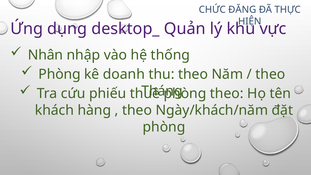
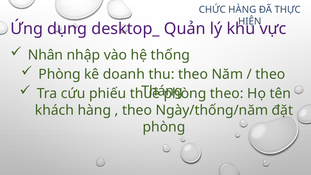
CHỨC ĐĂNG: ĐĂNG -> HÀNG (242, 10)
Ngày/khách/năm: Ngày/khách/năm -> Ngày/thống/năm (212, 110)
